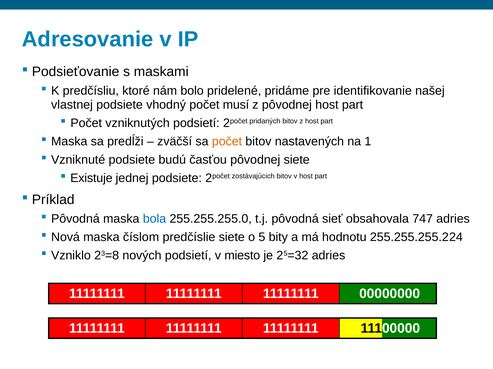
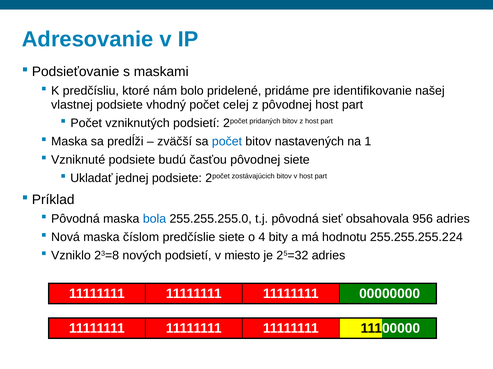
musí: musí -> celej (236, 105)
počet colour: orange -> blue (227, 142)
Existuje: Existuje -> Ukladať (91, 178)
747: 747 -> 956 (423, 219)
5: 5 -> 4 (262, 238)
